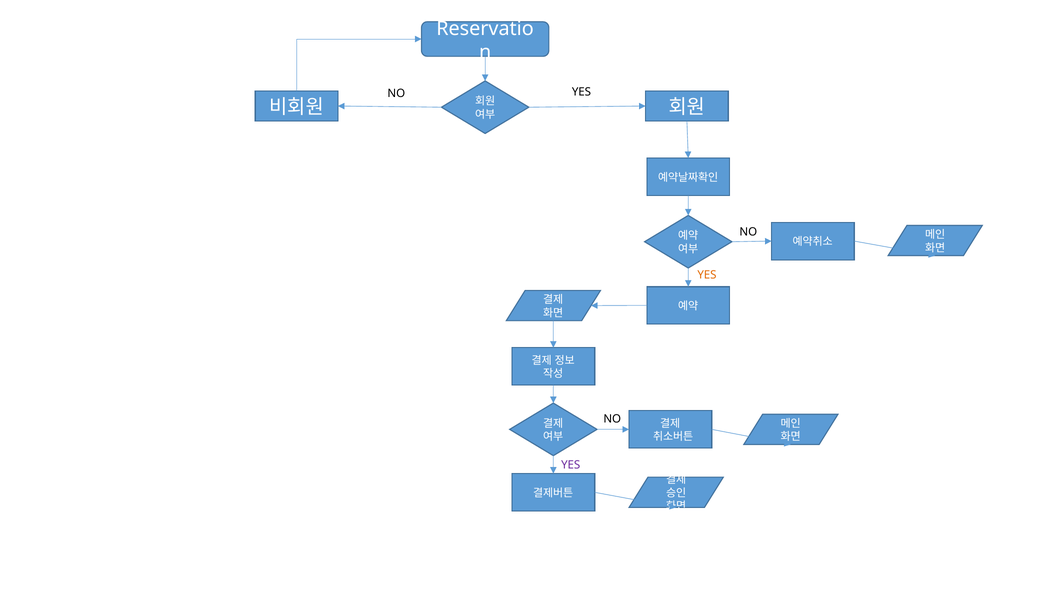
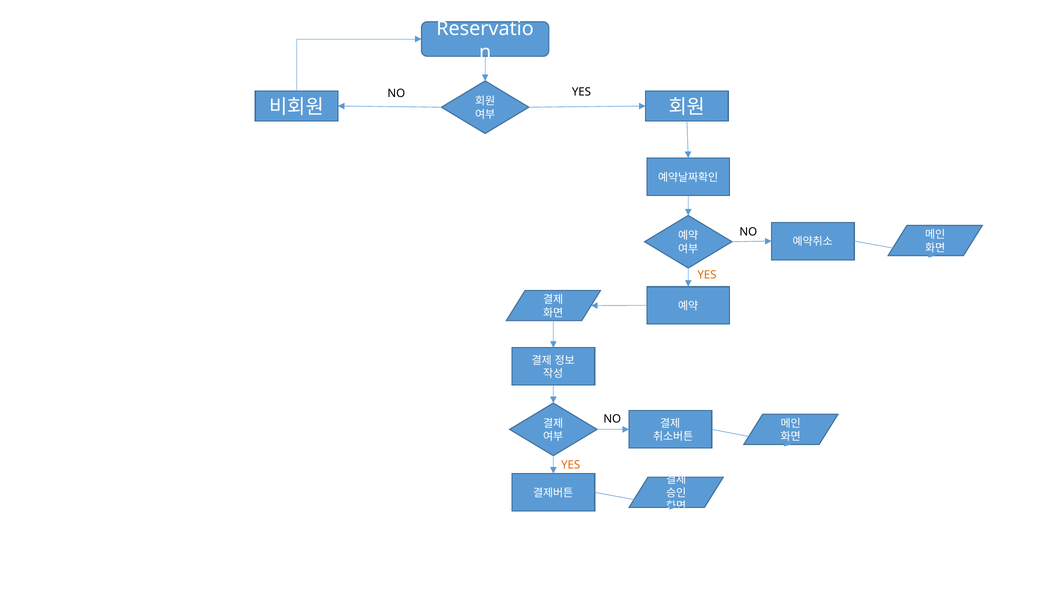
YES colour: purple -> orange (571, 464)
